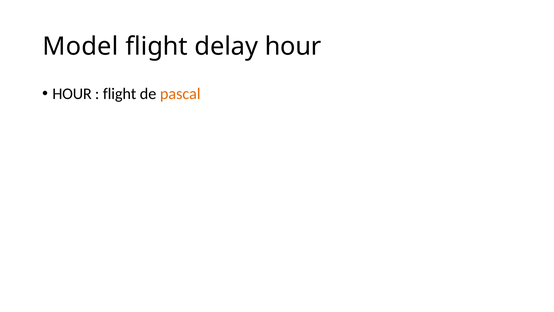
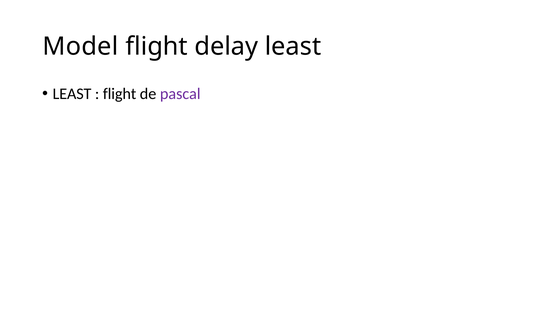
delay hour: hour -> least (293, 47)
HOUR: HOUR -> LEAST (72, 94)
pascal colour: orange -> purple (180, 94)
